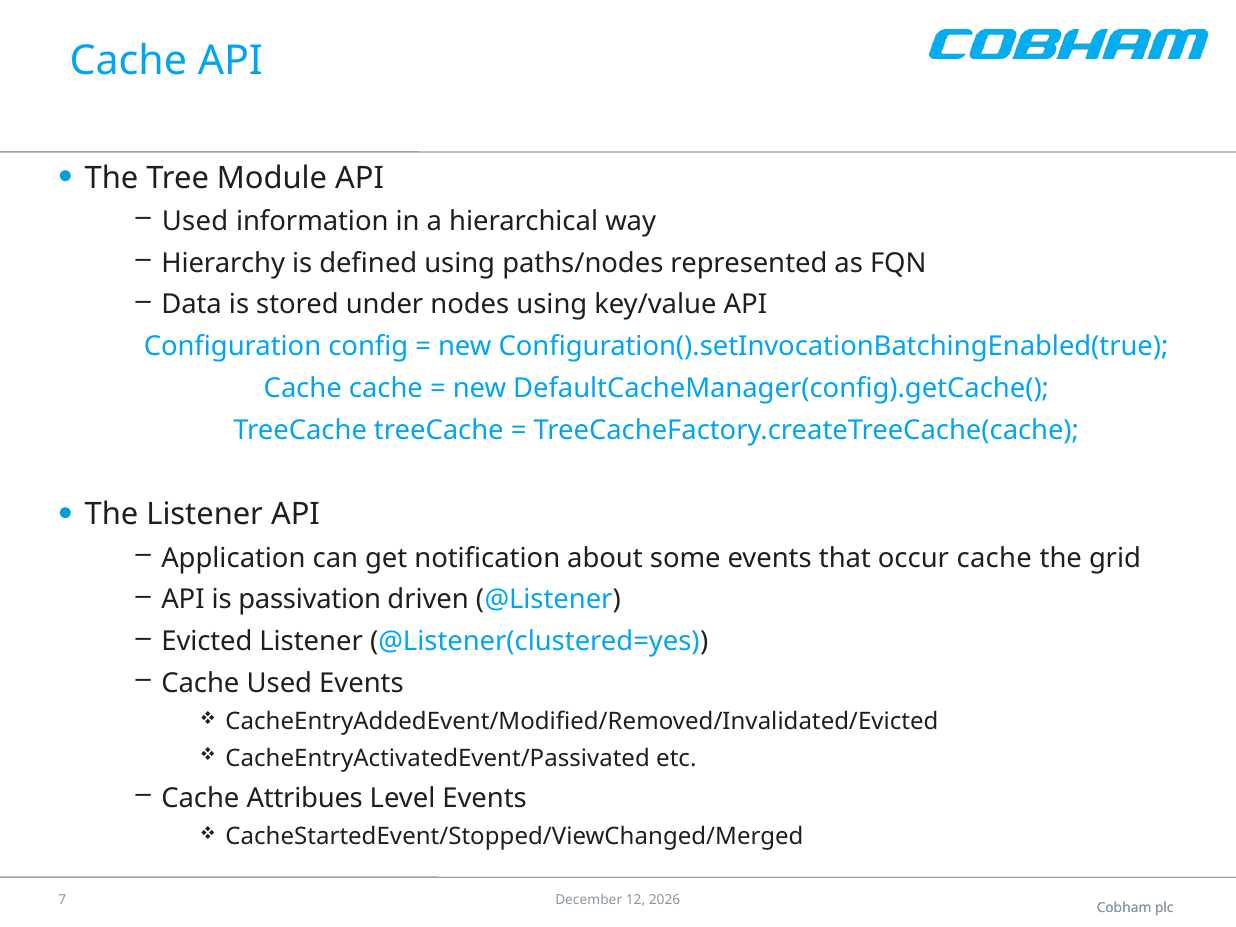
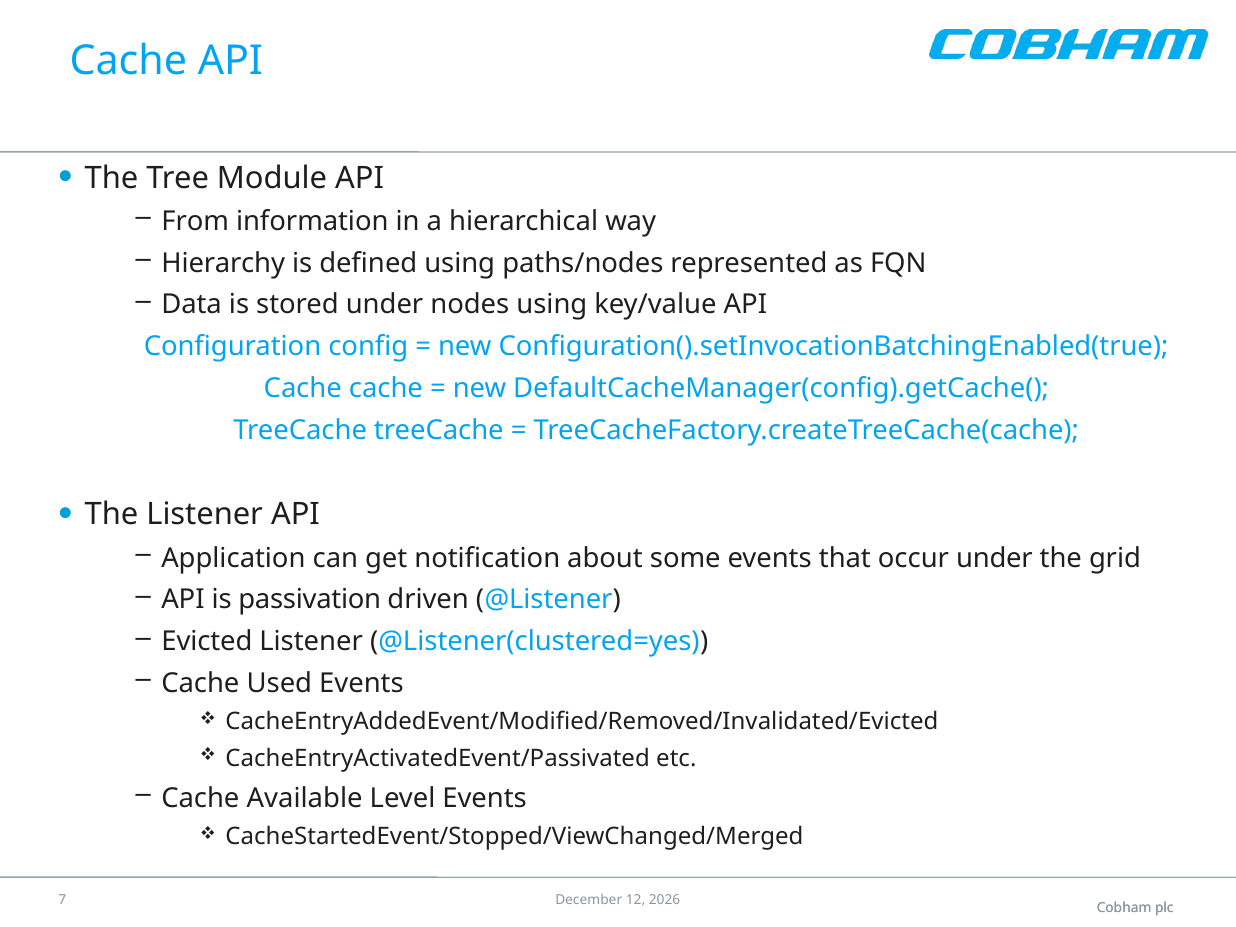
Used: Used -> From (195, 221)
occur cache: cache -> under (994, 558)
Attribues: Attribues -> Available (305, 798)
